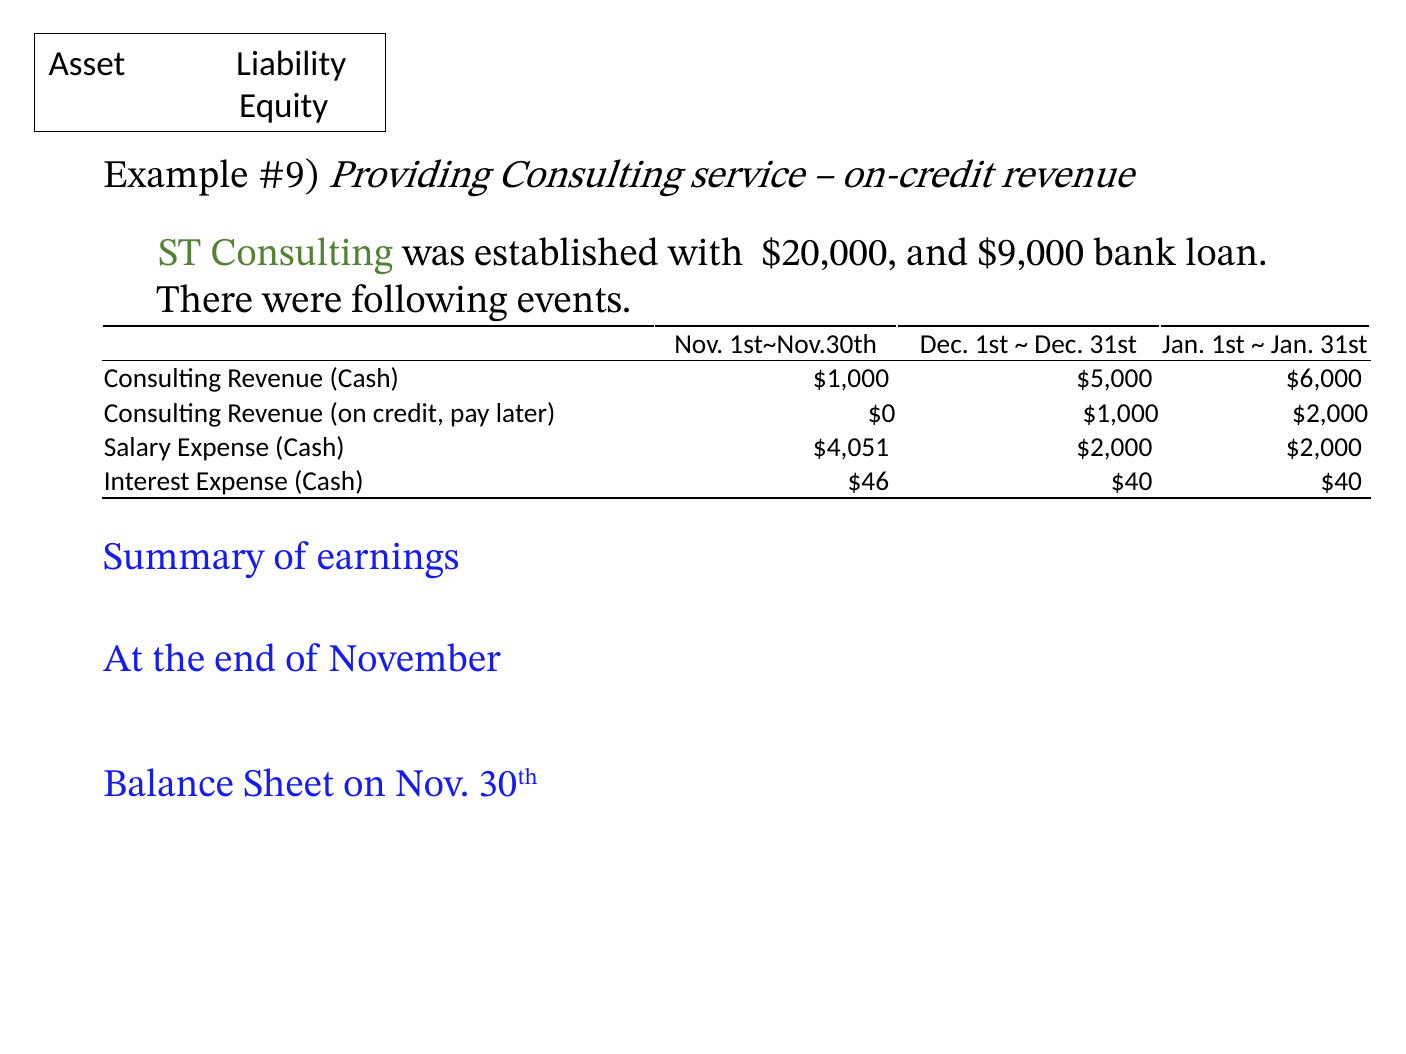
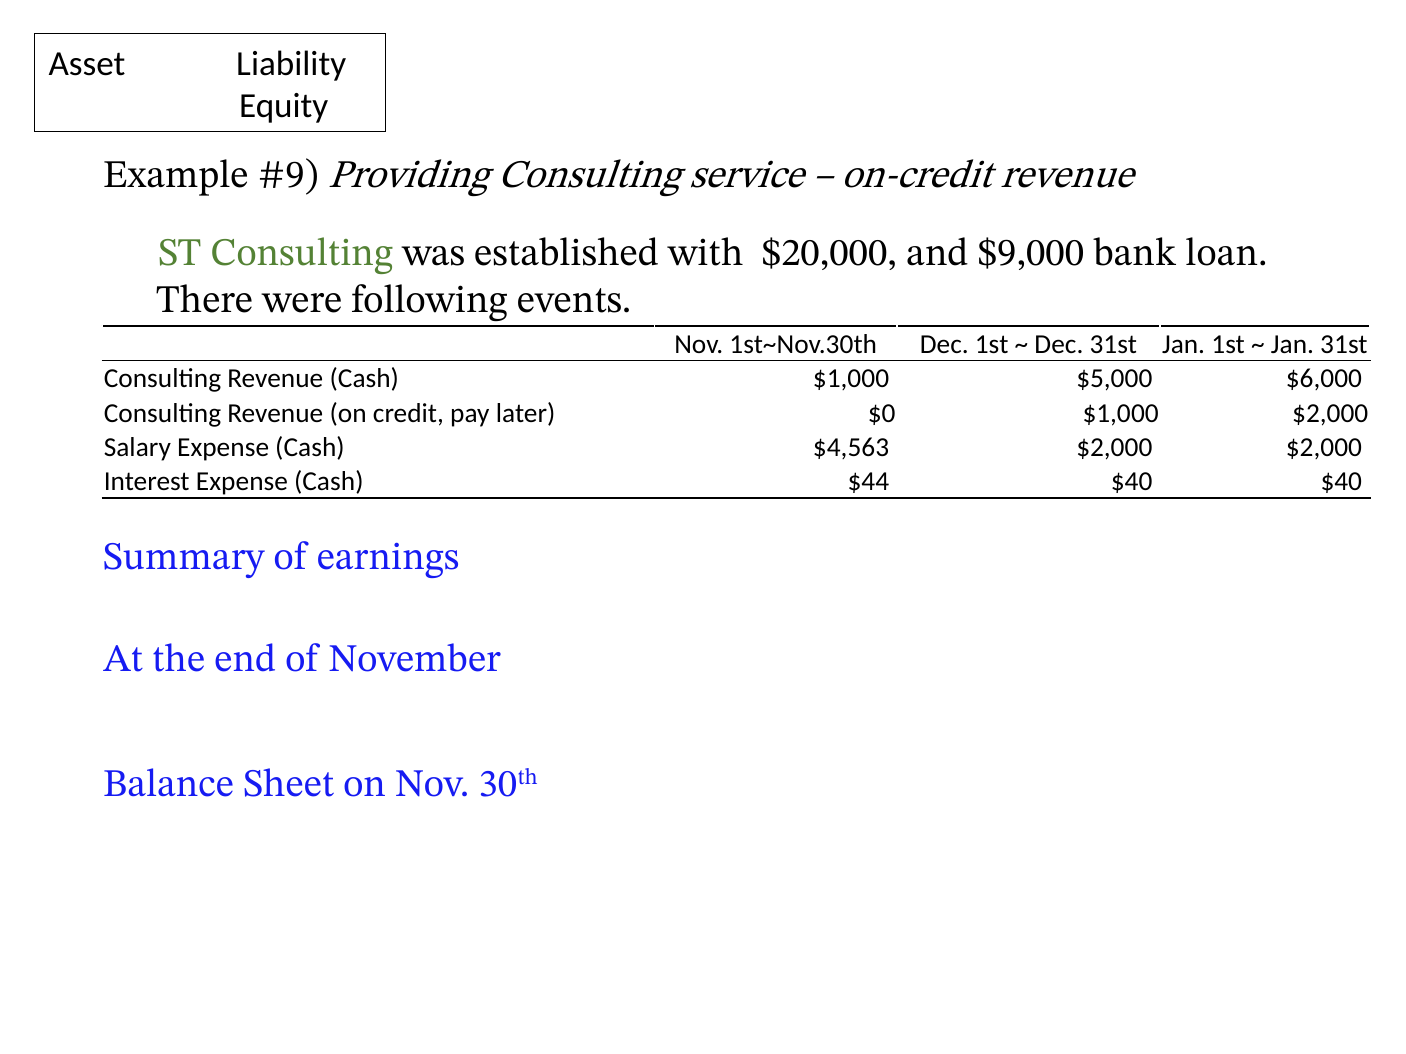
$4,051: $4,051 -> $4,563 (851, 448)
$46: $46 -> $44 (868, 482)
